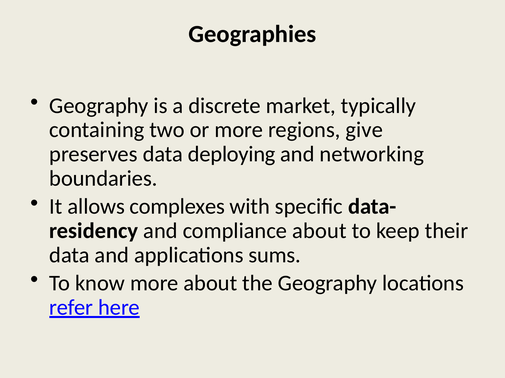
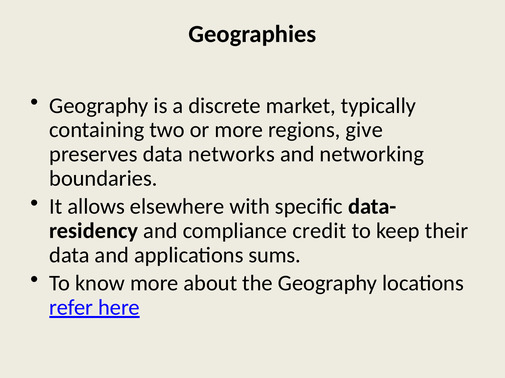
deploying: deploying -> networks (232, 154)
complexes: complexes -> elsewhere (177, 207)
compliance about: about -> credit (319, 231)
